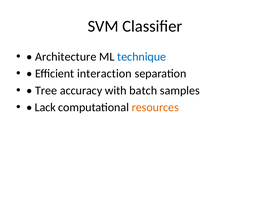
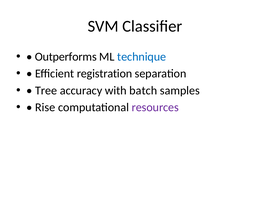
Architecture: Architecture -> Outperforms (66, 57)
interaction: interaction -> registration (105, 73)
Lack: Lack -> Rise (45, 107)
resources colour: orange -> purple (155, 107)
